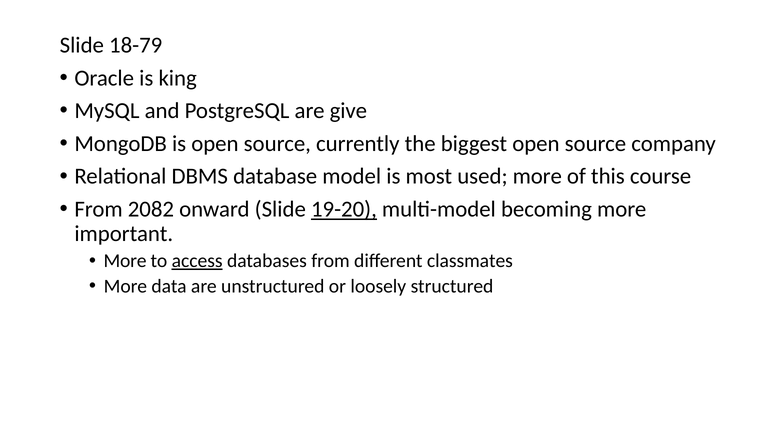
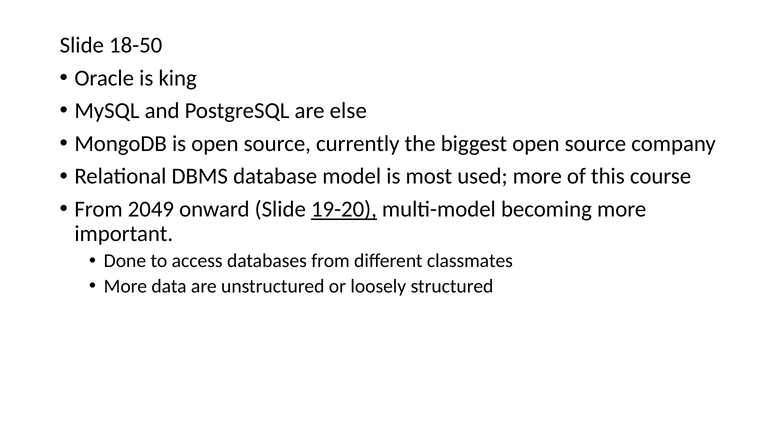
18-79: 18-79 -> 18-50 (136, 45)
give: give -> else (348, 111)
2082: 2082 -> 2049 (151, 209)
More: More -> Done (125, 261)
access underline: present -> none (197, 261)
